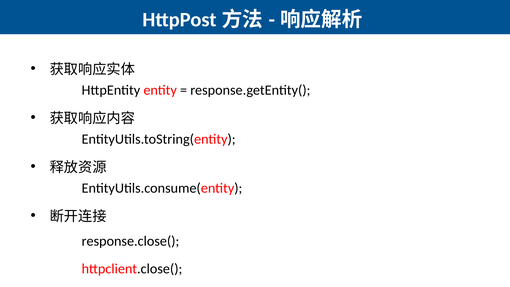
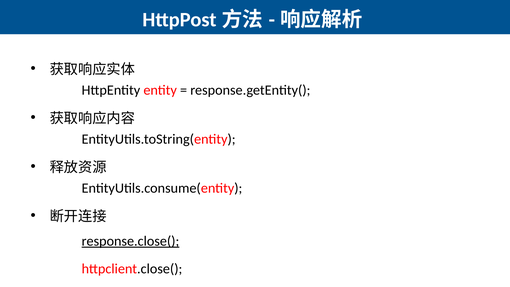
response.close( underline: none -> present (130, 241)
